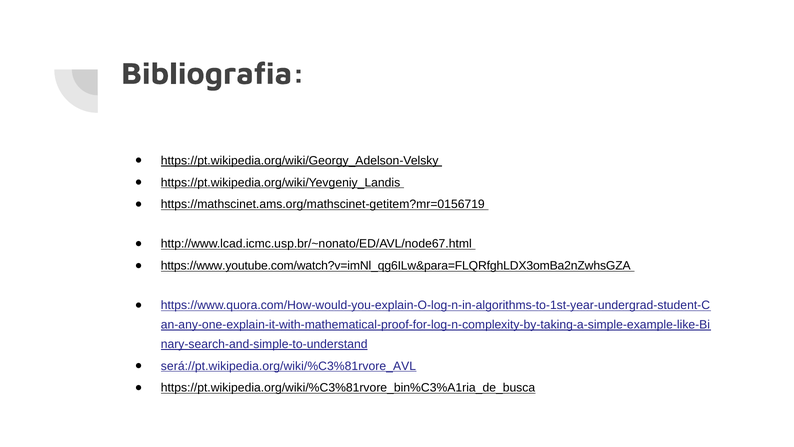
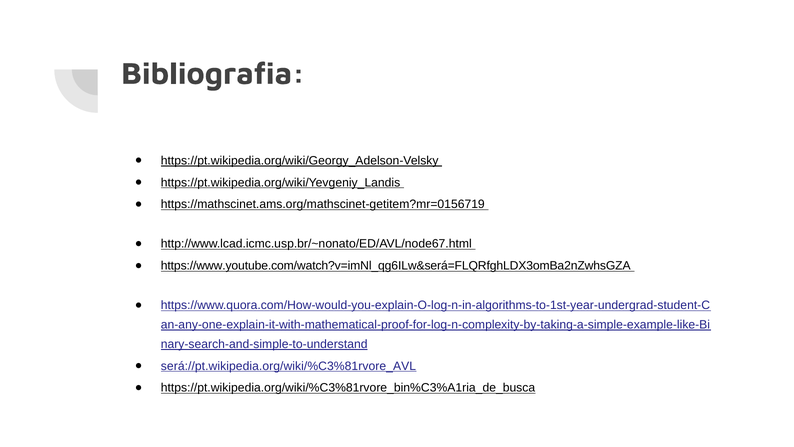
https://www.youtube.com/watch?v=imNl_qg6ILw&para=FLQRfghLDX3omBa2nZwhsGZA: https://www.youtube.com/watch?v=imNl_qg6ILw&para=FLQRfghLDX3omBa2nZwhsGZA -> https://www.youtube.com/watch?v=imNl_qg6ILw&será=FLQRfghLDX3omBa2nZwhsGZA (396, 266)
